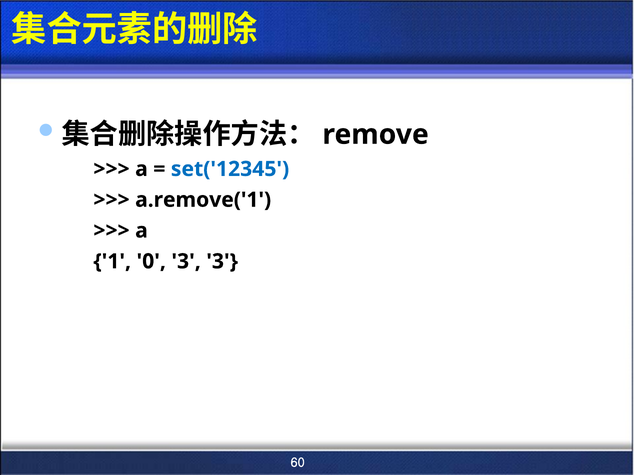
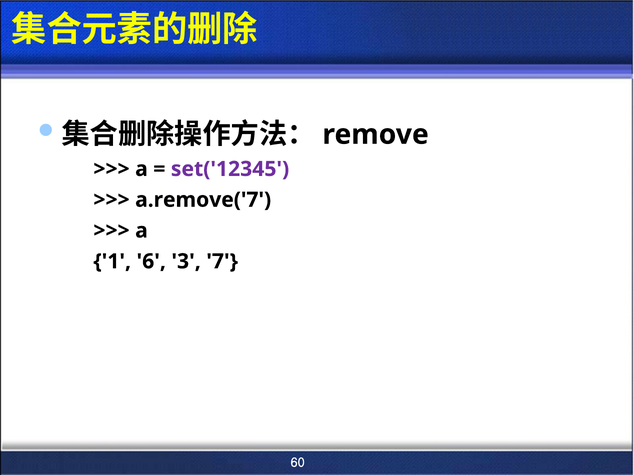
set('12345 colour: blue -> purple (230, 169)
a.remove('1: a.remove('1 -> a.remove('7 (203, 200)
0: 0 -> 6 (151, 262)
3 3: 3 -> 7 (222, 262)
